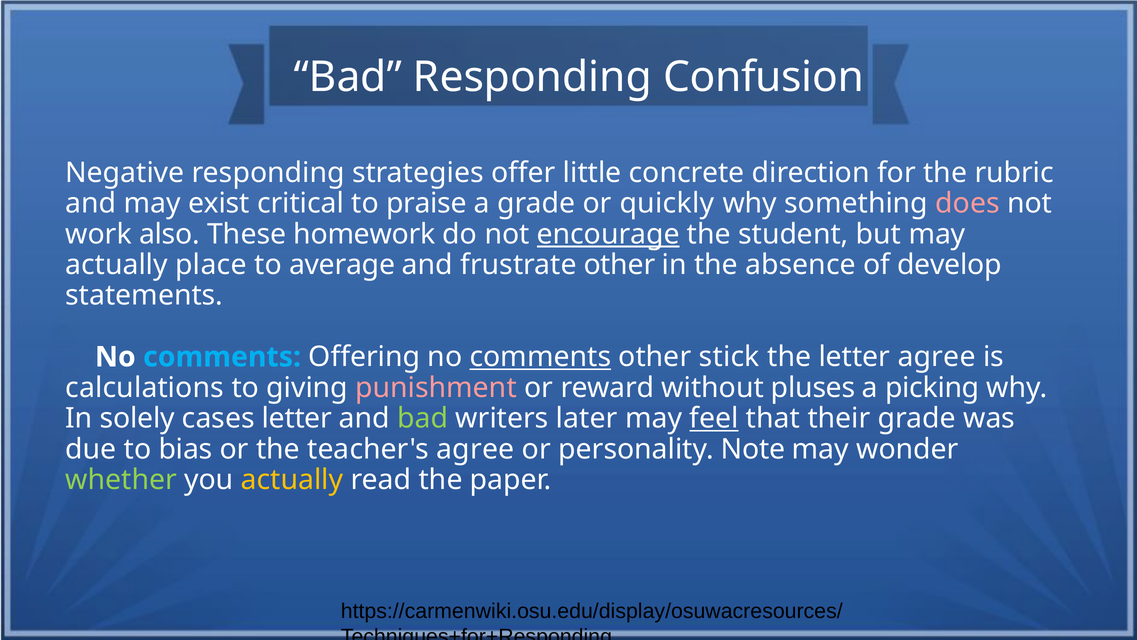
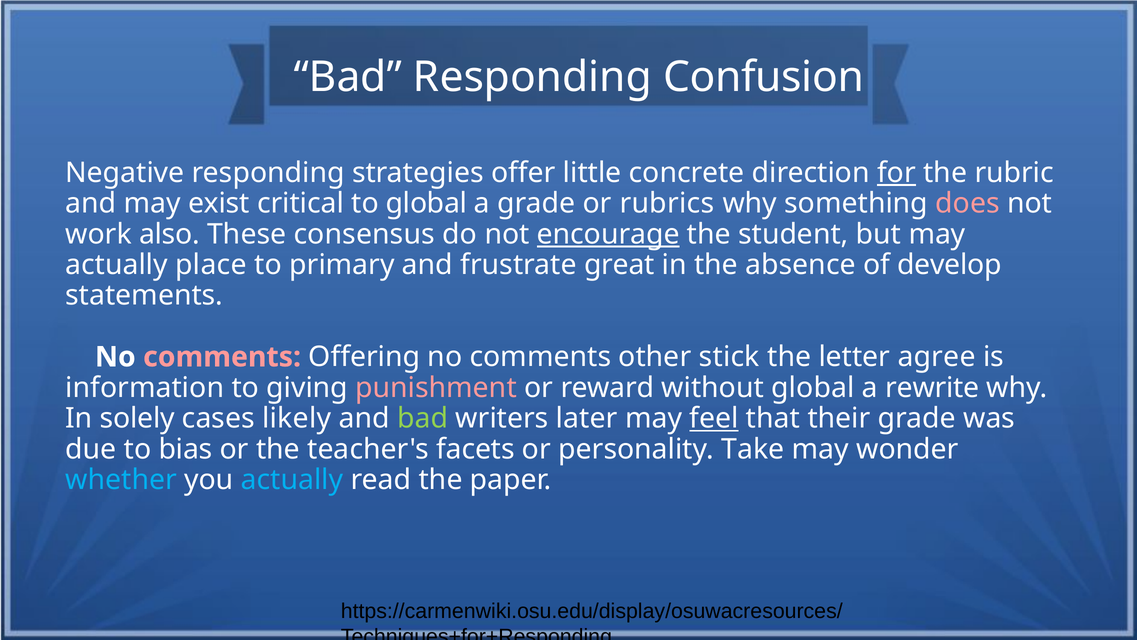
for underline: none -> present (896, 173)
to praise: praise -> global (426, 203)
quickly: quickly -> rubrics (667, 203)
homework: homework -> consensus (364, 234)
average: average -> primary (342, 265)
frustrate other: other -> great (619, 265)
comments colour: light blue -> pink (222, 357)
comments underline: present -> none (540, 357)
calculations: calculations -> information (145, 387)
without pluses: pluses -> global (813, 387)
picking: picking -> rewrite (932, 387)
cases letter: letter -> likely (297, 418)
teacher's agree: agree -> facets (475, 449)
Note: Note -> Take (753, 449)
whether colour: light green -> light blue (121, 479)
actually colour: yellow -> light blue (292, 479)
